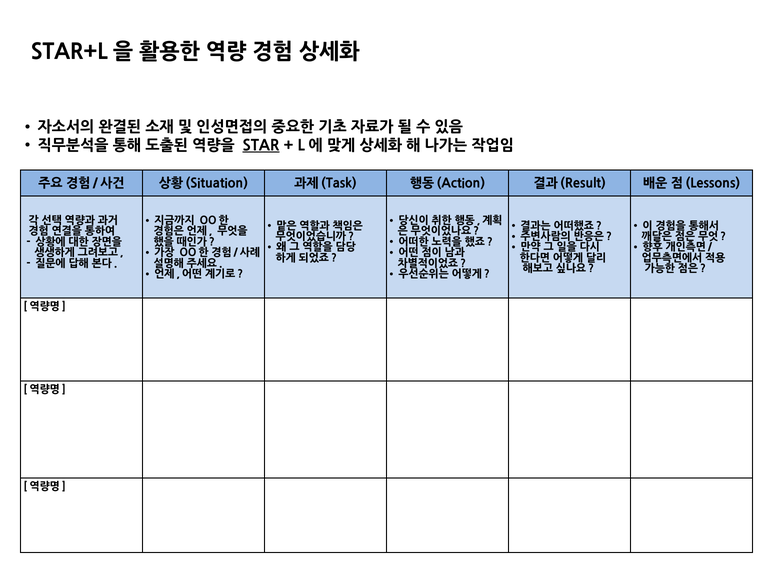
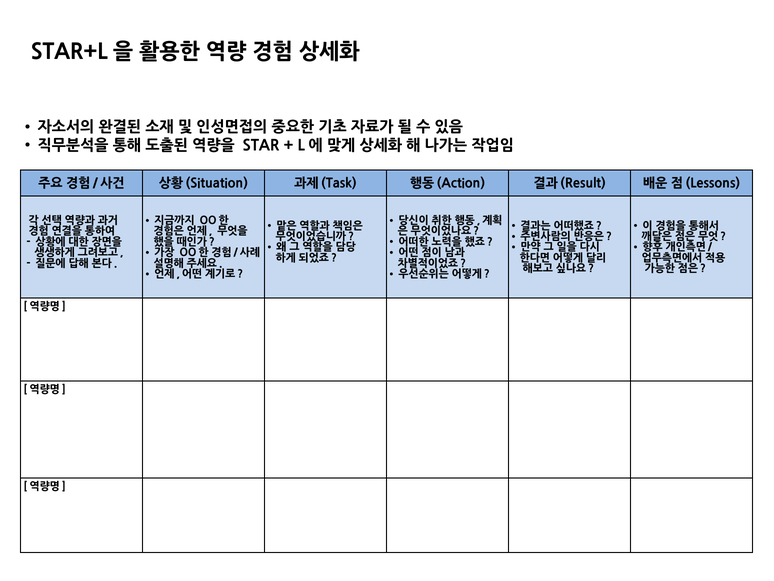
STAR underline: present -> none (261, 145)
